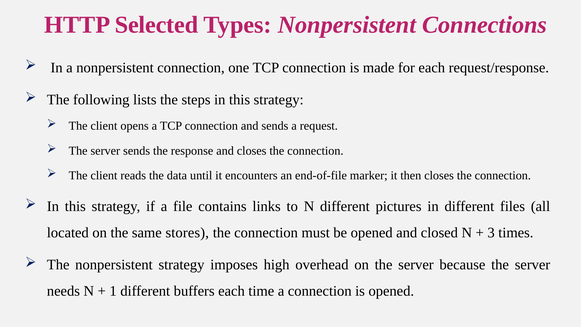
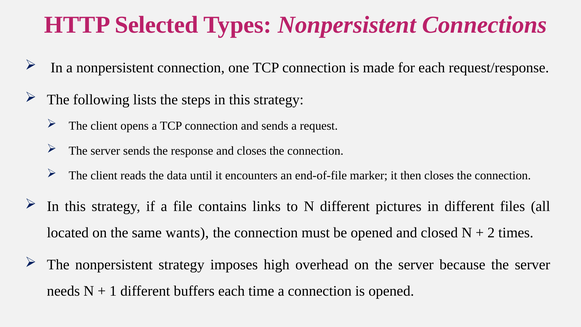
stores: stores -> wants (187, 232)
3: 3 -> 2 (491, 232)
